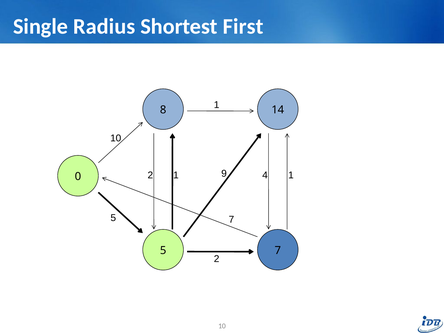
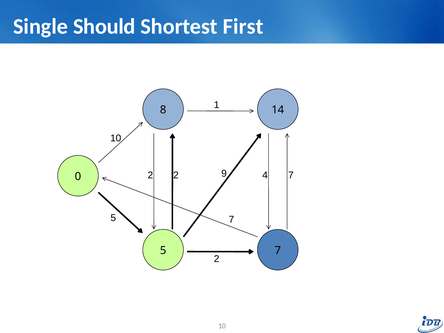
Radius: Radius -> Should (104, 26)
1: 1 -> 2 (176, 175)
4 1: 1 -> 7 (291, 175)
